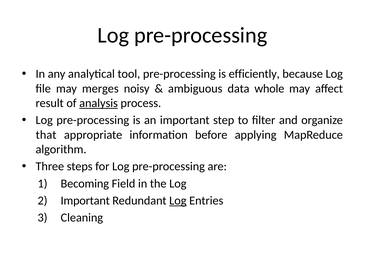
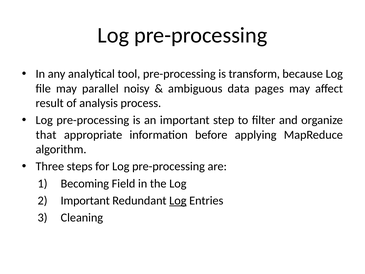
efficiently: efficiently -> transform (254, 74)
merges: merges -> parallel (100, 88)
whole: whole -> pages (269, 88)
analysis underline: present -> none (99, 103)
